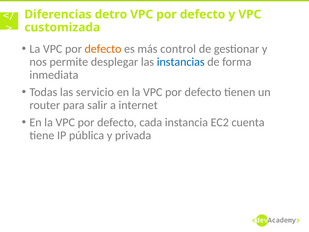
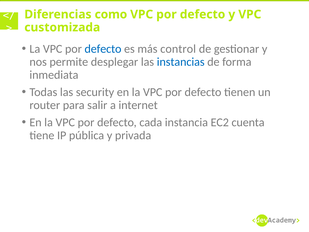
detro: detro -> como (111, 14)
defecto colour: orange -> blue (103, 49)
servicio: servicio -> security (95, 92)
